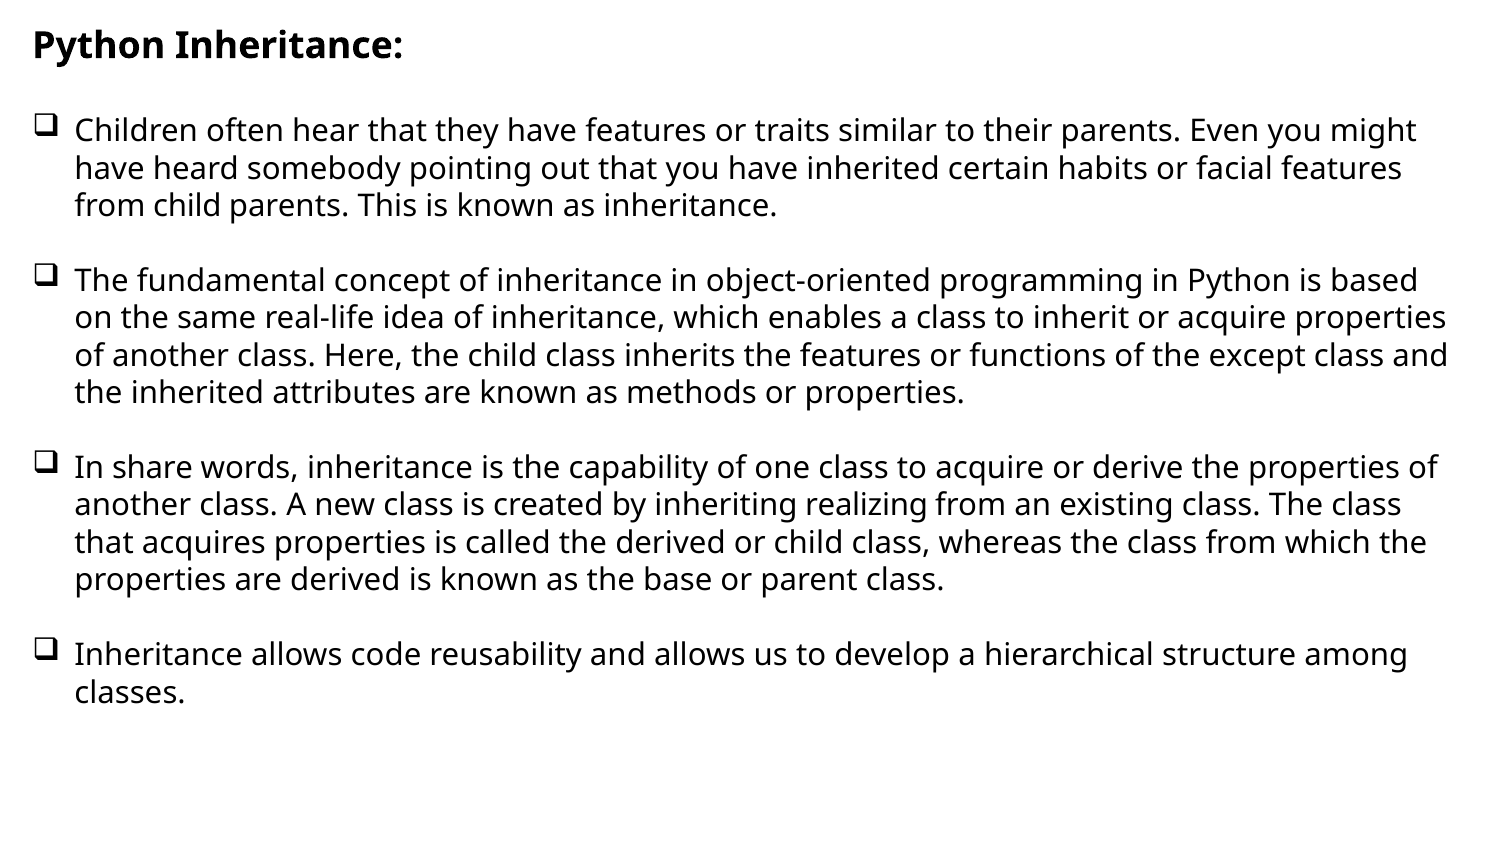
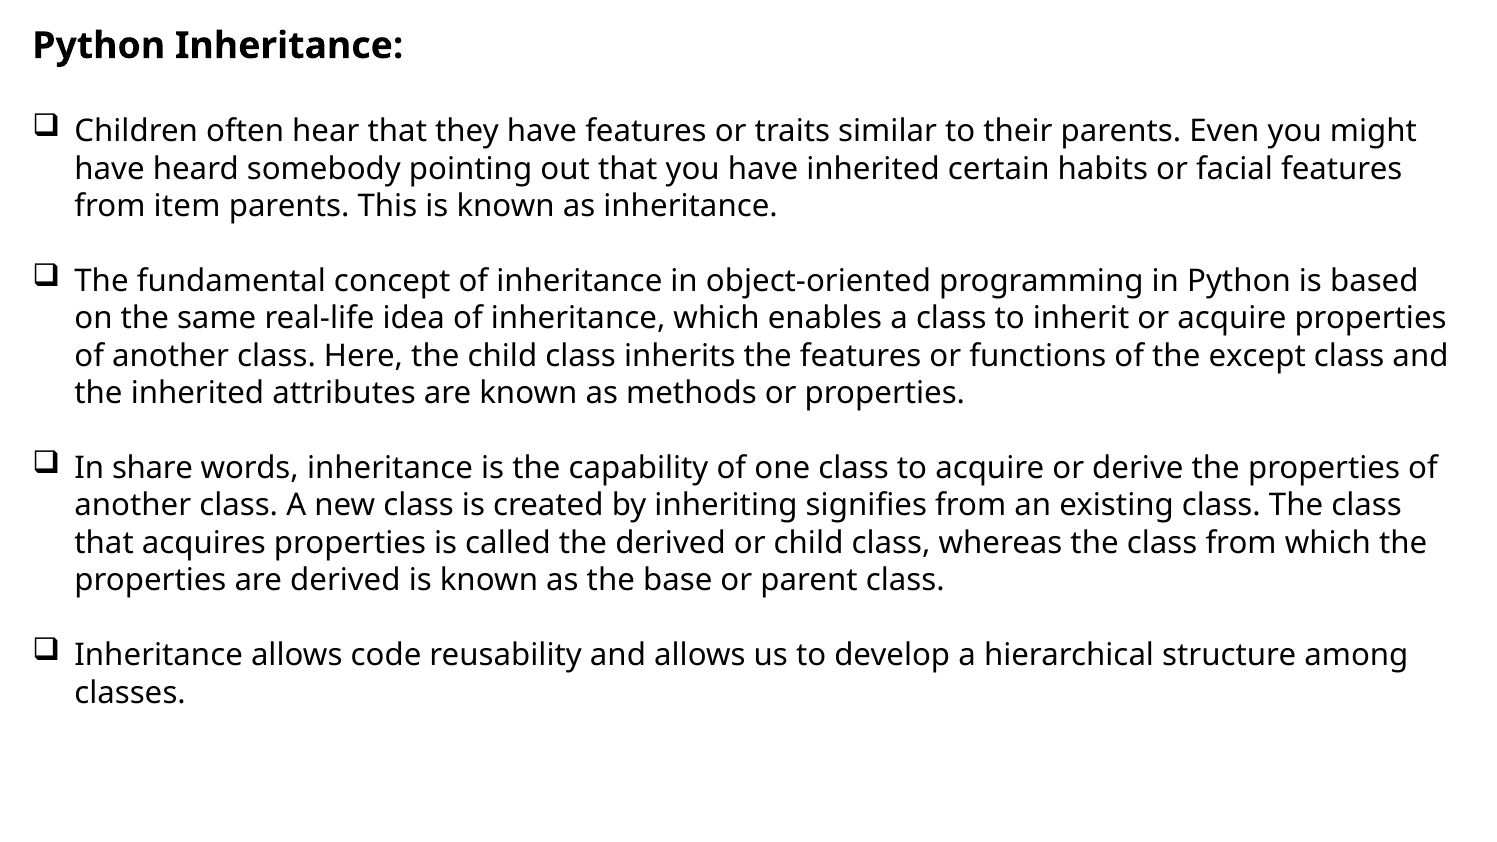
from child: child -> item (187, 206)
realizing: realizing -> signifies (866, 506)
